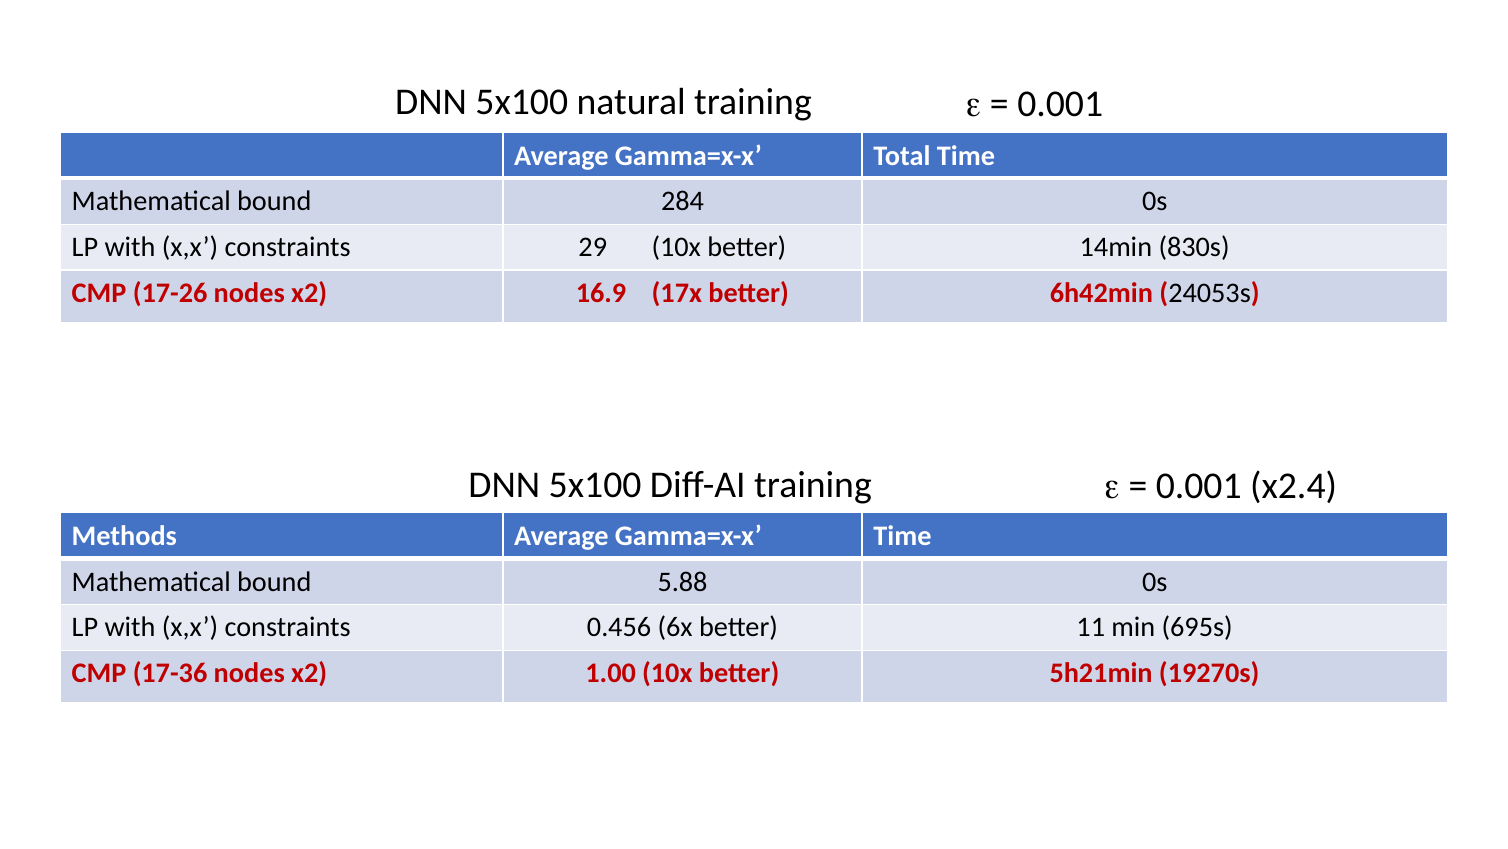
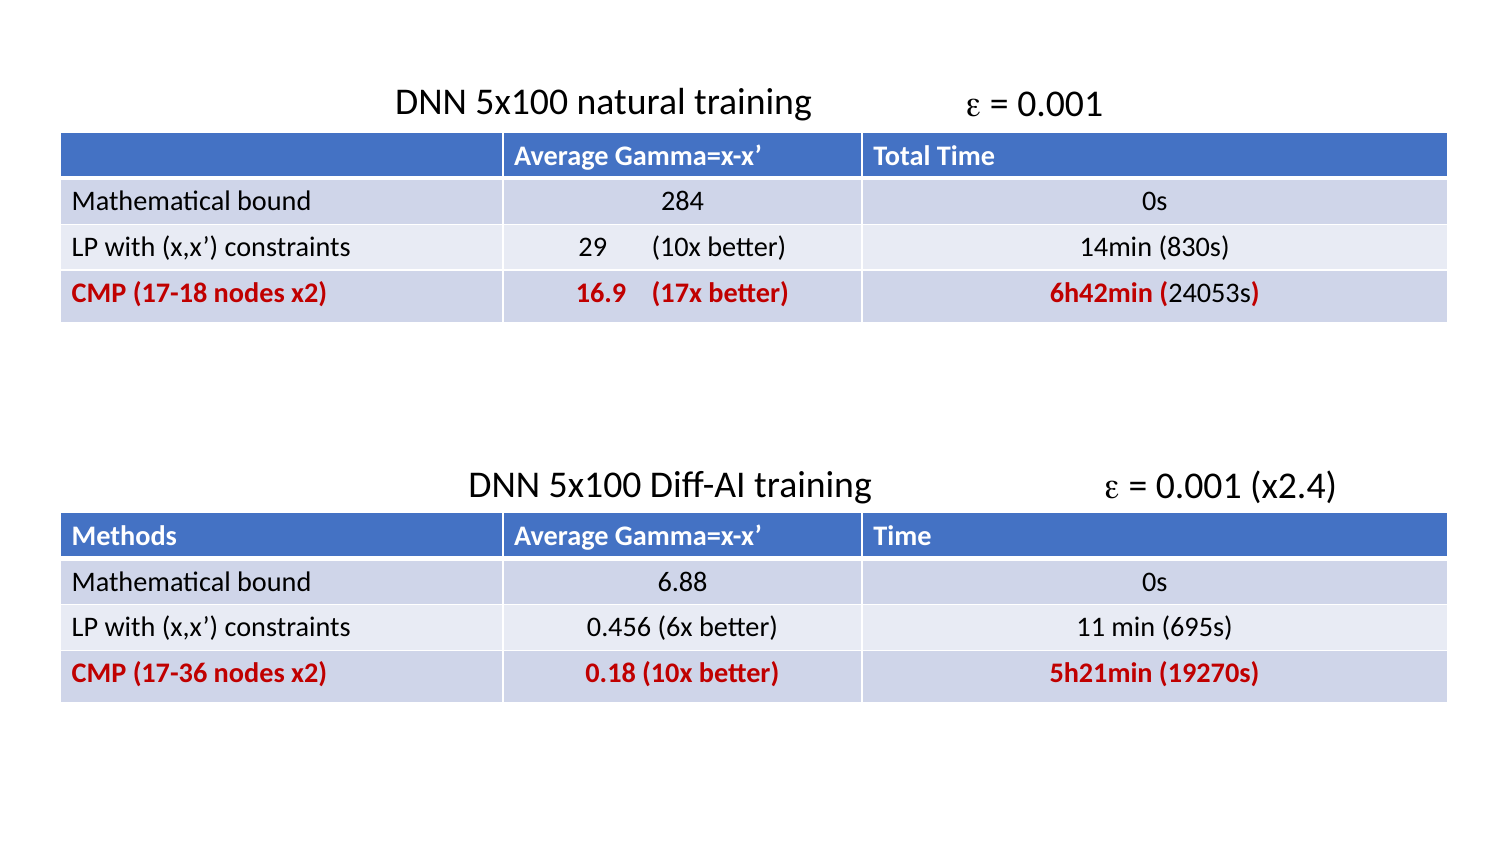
17-26: 17-26 -> 17-18 (170, 293)
5.88: 5.88 -> 6.88 (682, 581)
1.00: 1.00 -> 0.18 (611, 673)
